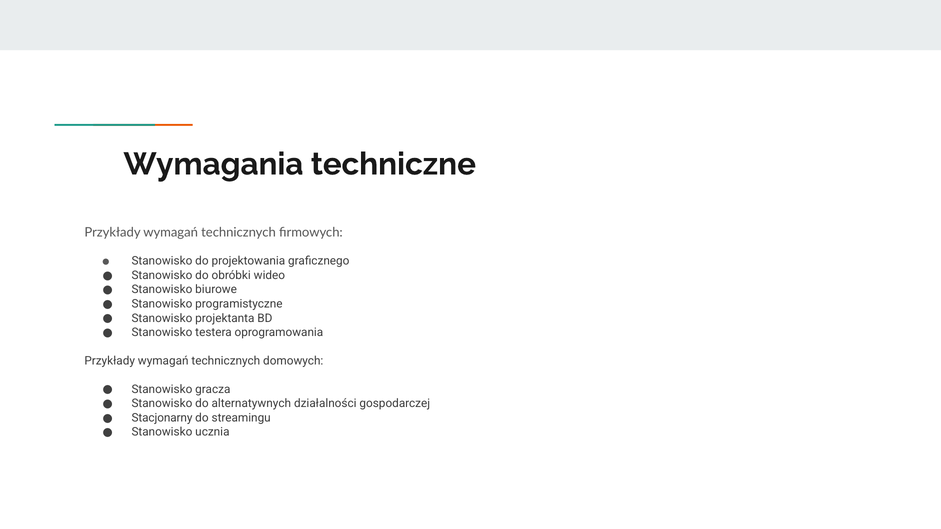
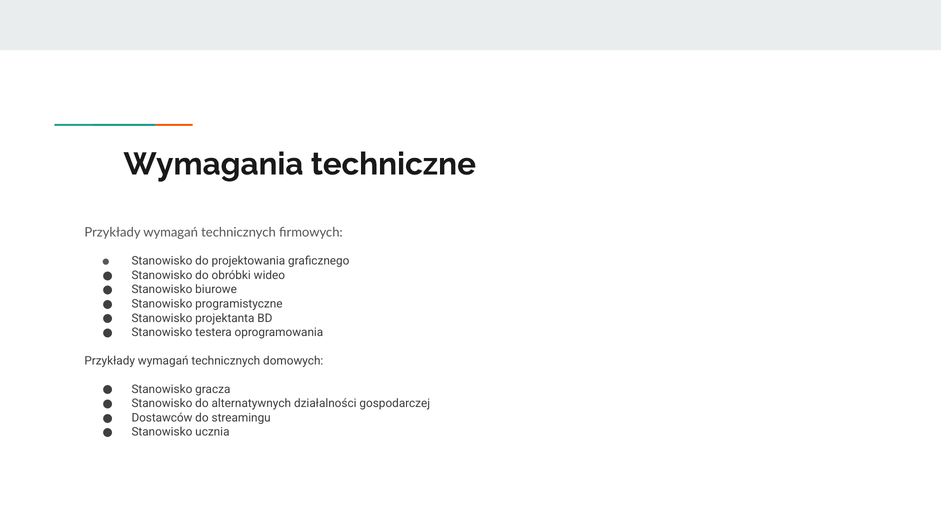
Stacjonarny: Stacjonarny -> Dostawców (162, 418)
